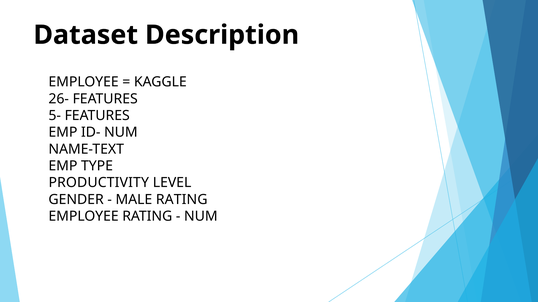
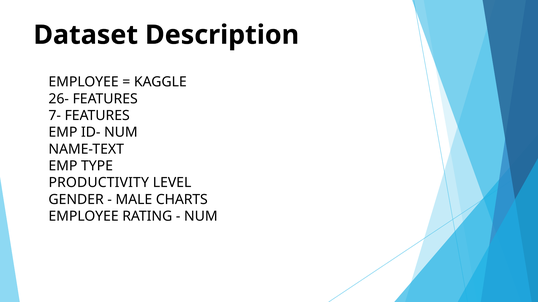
5-: 5- -> 7- (55, 116)
MALE RATING: RATING -> CHARTS (182, 200)
